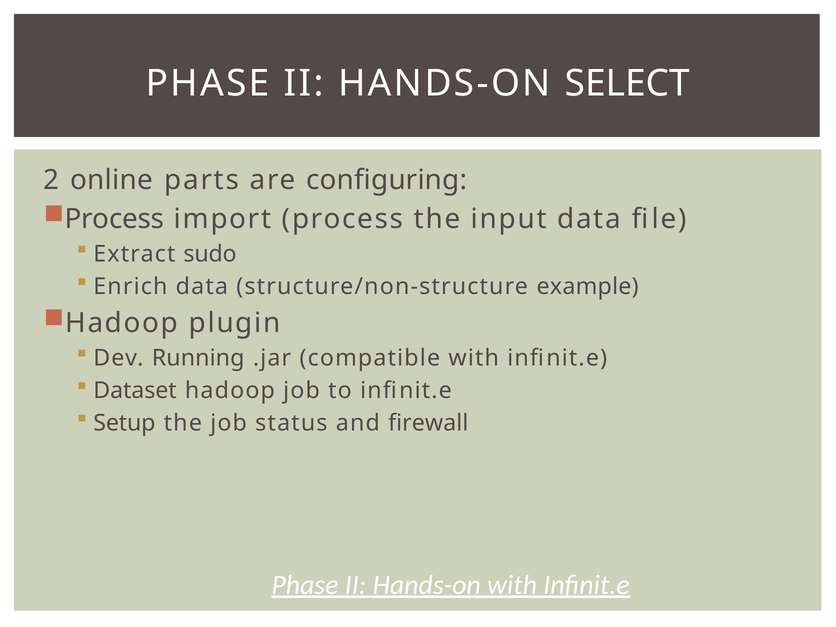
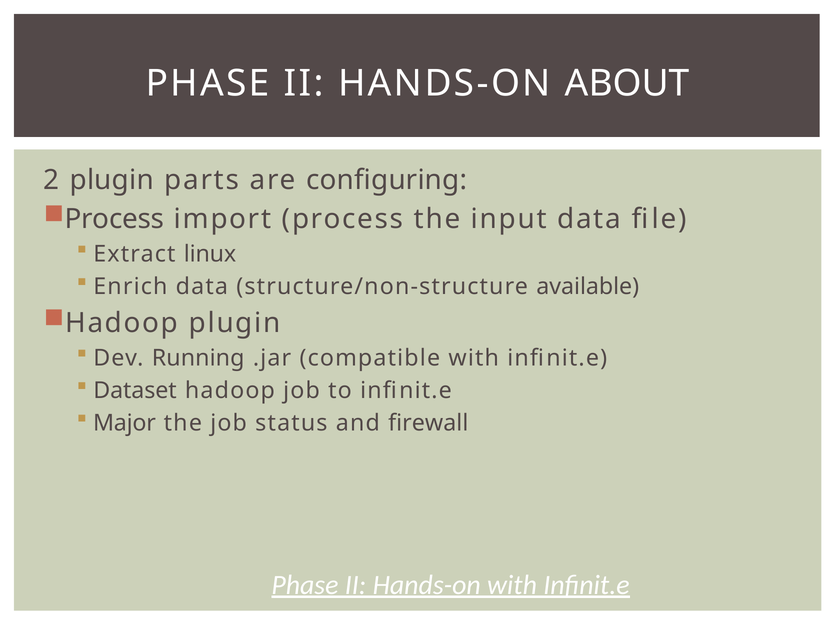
SELECT: SELECT -> ABOUT (627, 83)
2 online: online -> plugin (112, 180)
sudo: sudo -> linux (210, 254)
example: example -> available (588, 287)
Setup: Setup -> Major (124, 423)
